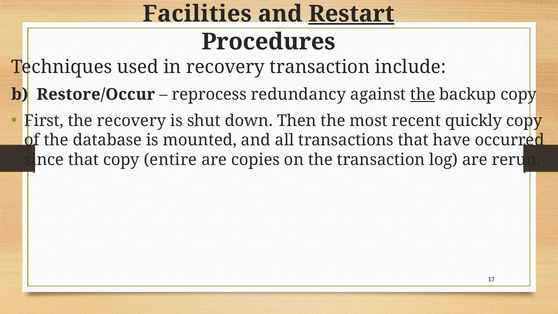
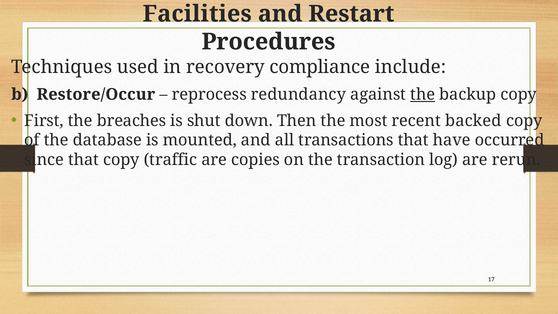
Restart underline: present -> none (351, 14)
recovery transaction: transaction -> compliance (320, 67)
the recovery: recovery -> breaches (131, 121)
quickly: quickly -> backed (473, 121)
entire: entire -> traffic (170, 160)
